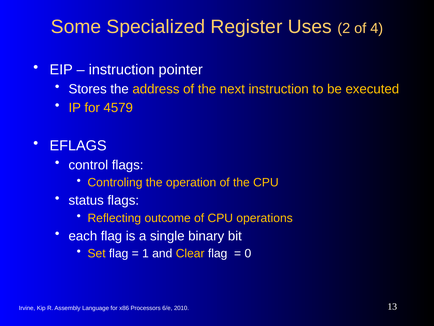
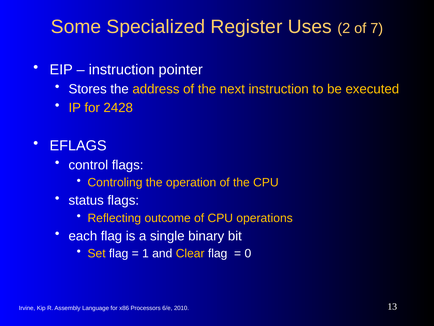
4: 4 -> 7 (377, 28)
4579: 4579 -> 2428 (118, 107)
